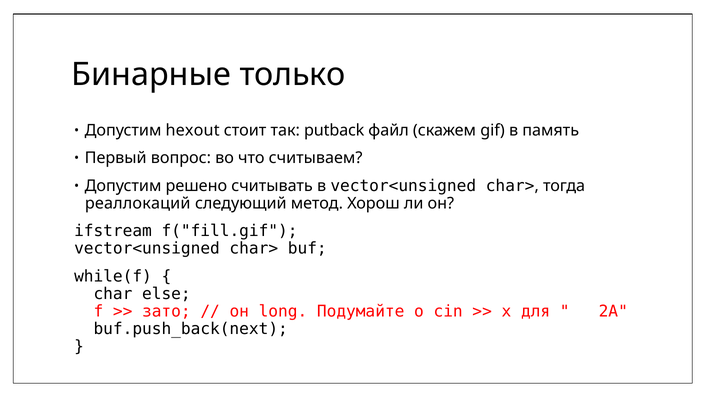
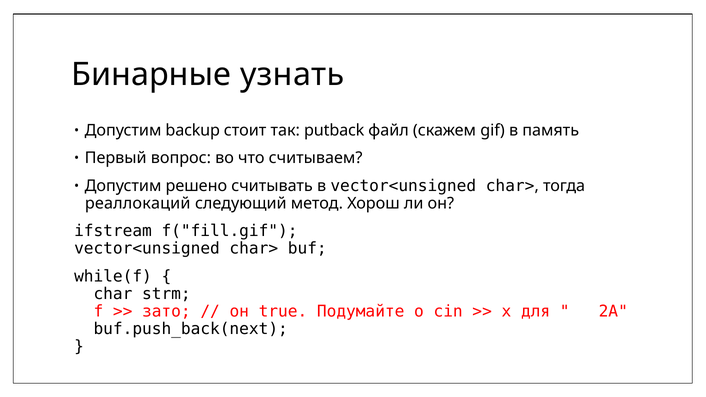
только: только -> узнать (292, 74)
hexout: hexout -> backup (193, 130)
else: else -> strm (166, 294)
long: long -> true (283, 311)
